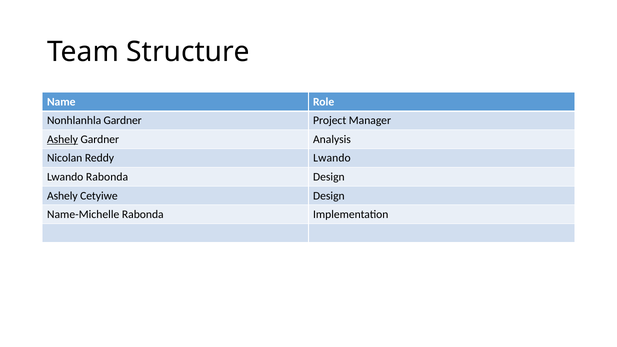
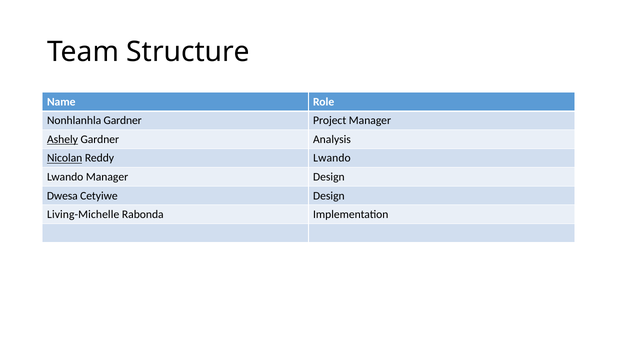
Nicolan underline: none -> present (65, 158)
Lwando Rabonda: Rabonda -> Manager (107, 177)
Ashely: Ashely -> Dwesa (62, 196)
Name-Michelle: Name-Michelle -> Living-Michelle (83, 214)
